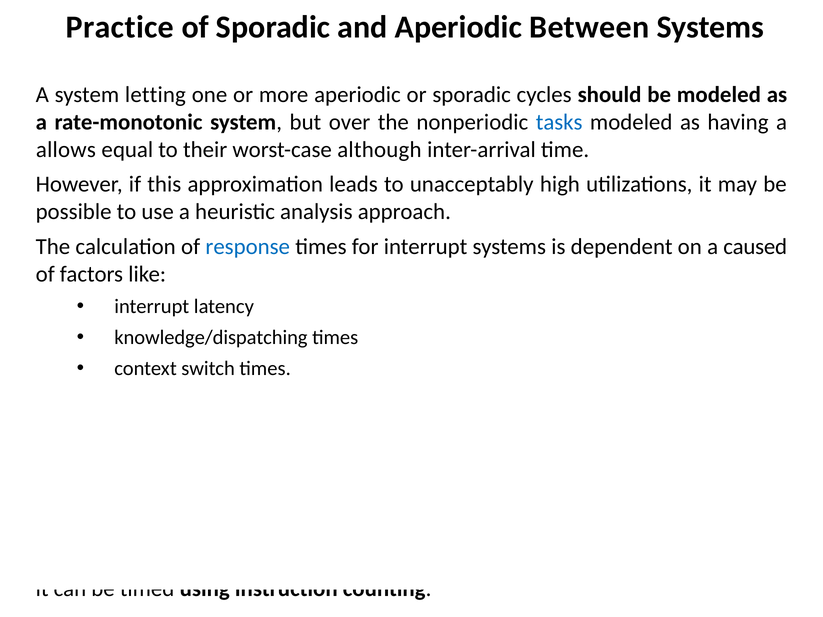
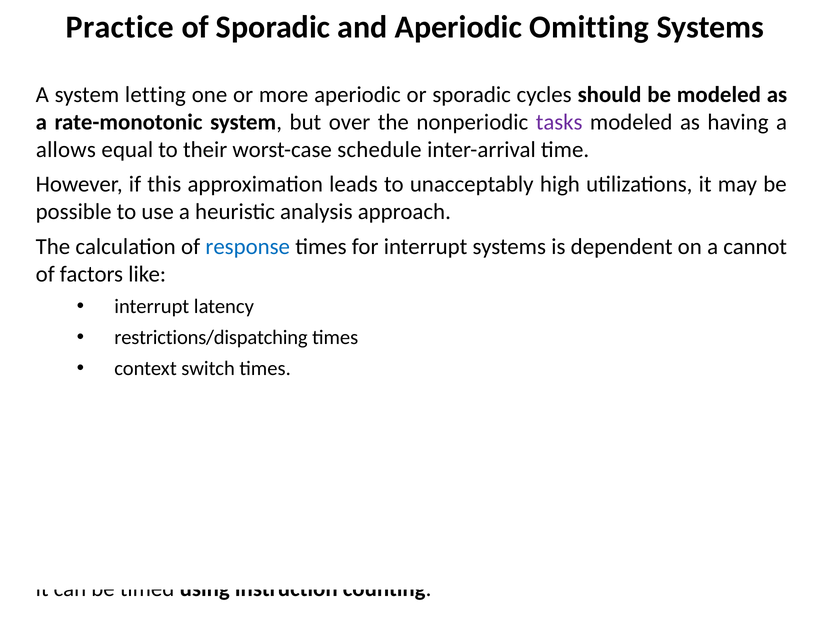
Between: Between -> Omitting (589, 27)
tasks colour: blue -> purple (559, 122)
worst-case although: although -> schedule (379, 150)
caused: caused -> cannot (755, 247)
knowledge/dispatching: knowledge/dispatching -> restrictions/dispatching (211, 338)
